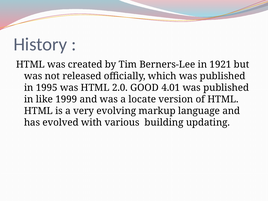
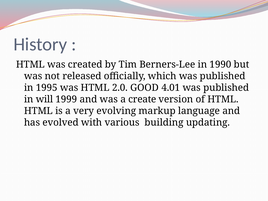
1921: 1921 -> 1990 (220, 65)
like: like -> will (44, 99)
locate: locate -> create (142, 99)
